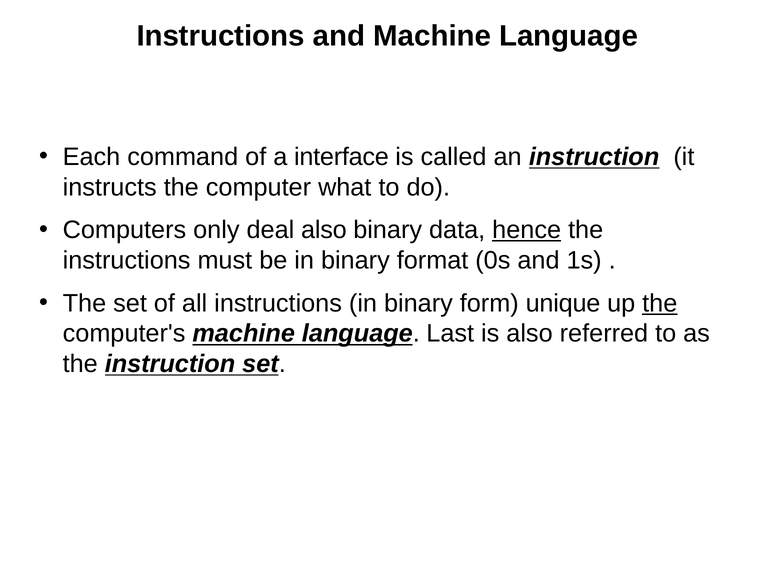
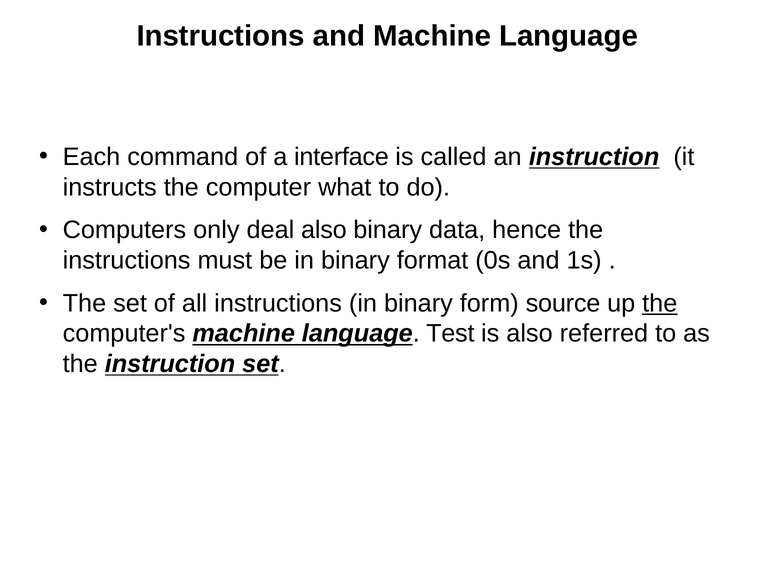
hence underline: present -> none (527, 230)
unique: unique -> source (563, 304)
Last: Last -> Test (450, 334)
